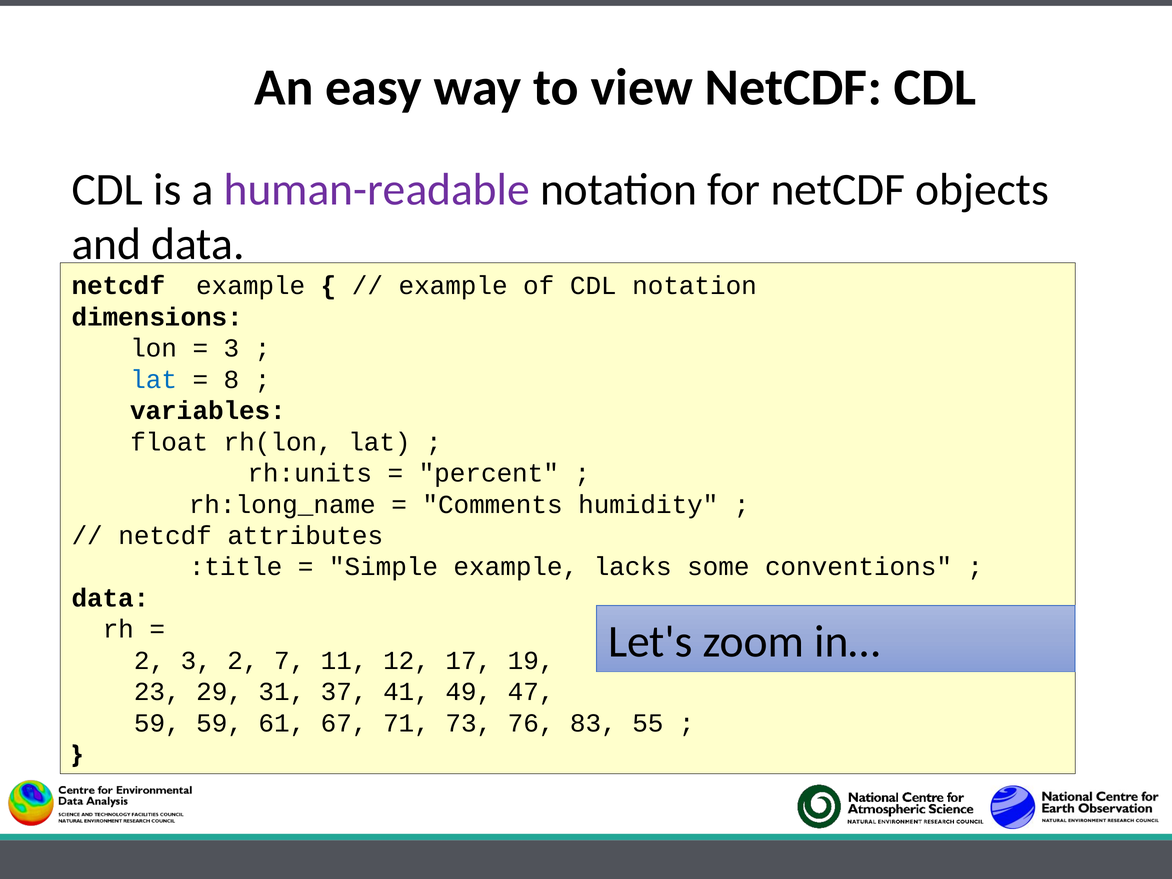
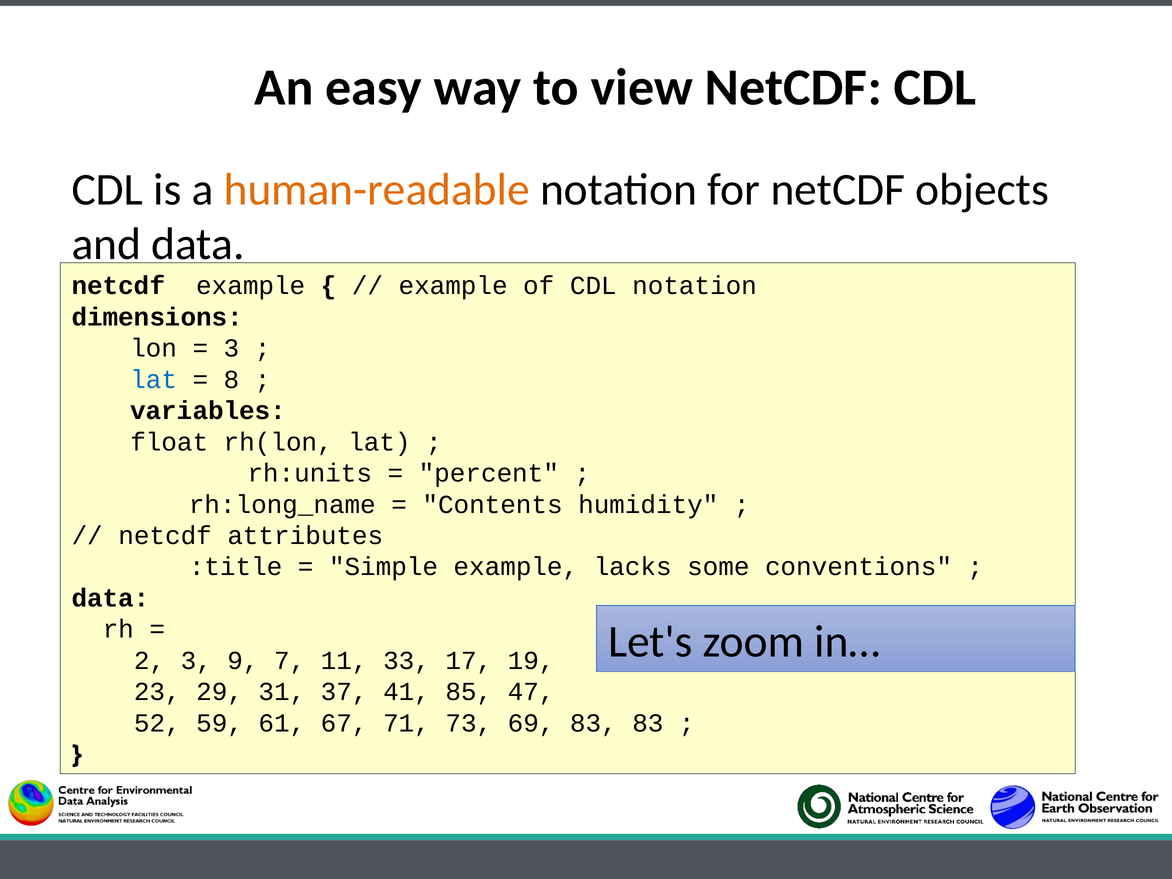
human-readable colour: purple -> orange (377, 190)
Comments: Comments -> Contents (493, 504)
3 2: 2 -> 9 (243, 661)
12: 12 -> 33 (407, 661)
49: 49 -> 85 (469, 692)
59: 59 -> 52 (157, 723)
76: 76 -> 69 (531, 723)
83 55: 55 -> 83 (648, 723)
